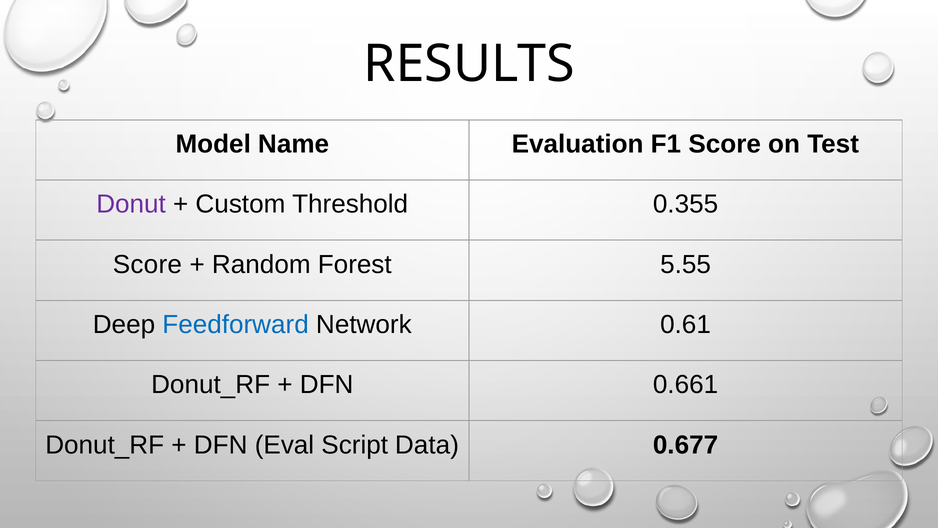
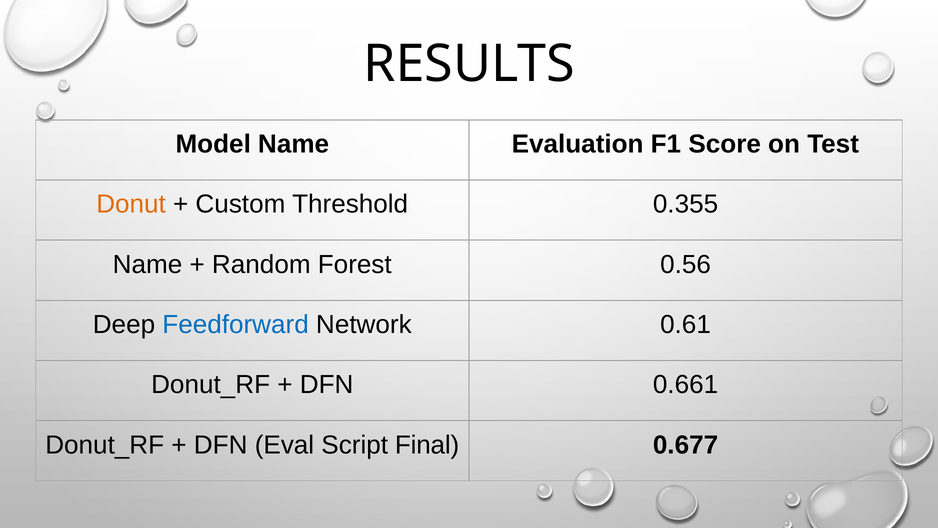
Donut colour: purple -> orange (131, 204)
Score: Score -> Name (148, 264)
5.55: 5.55 -> 0.56 (686, 264)
Data: Data -> Final (427, 445)
